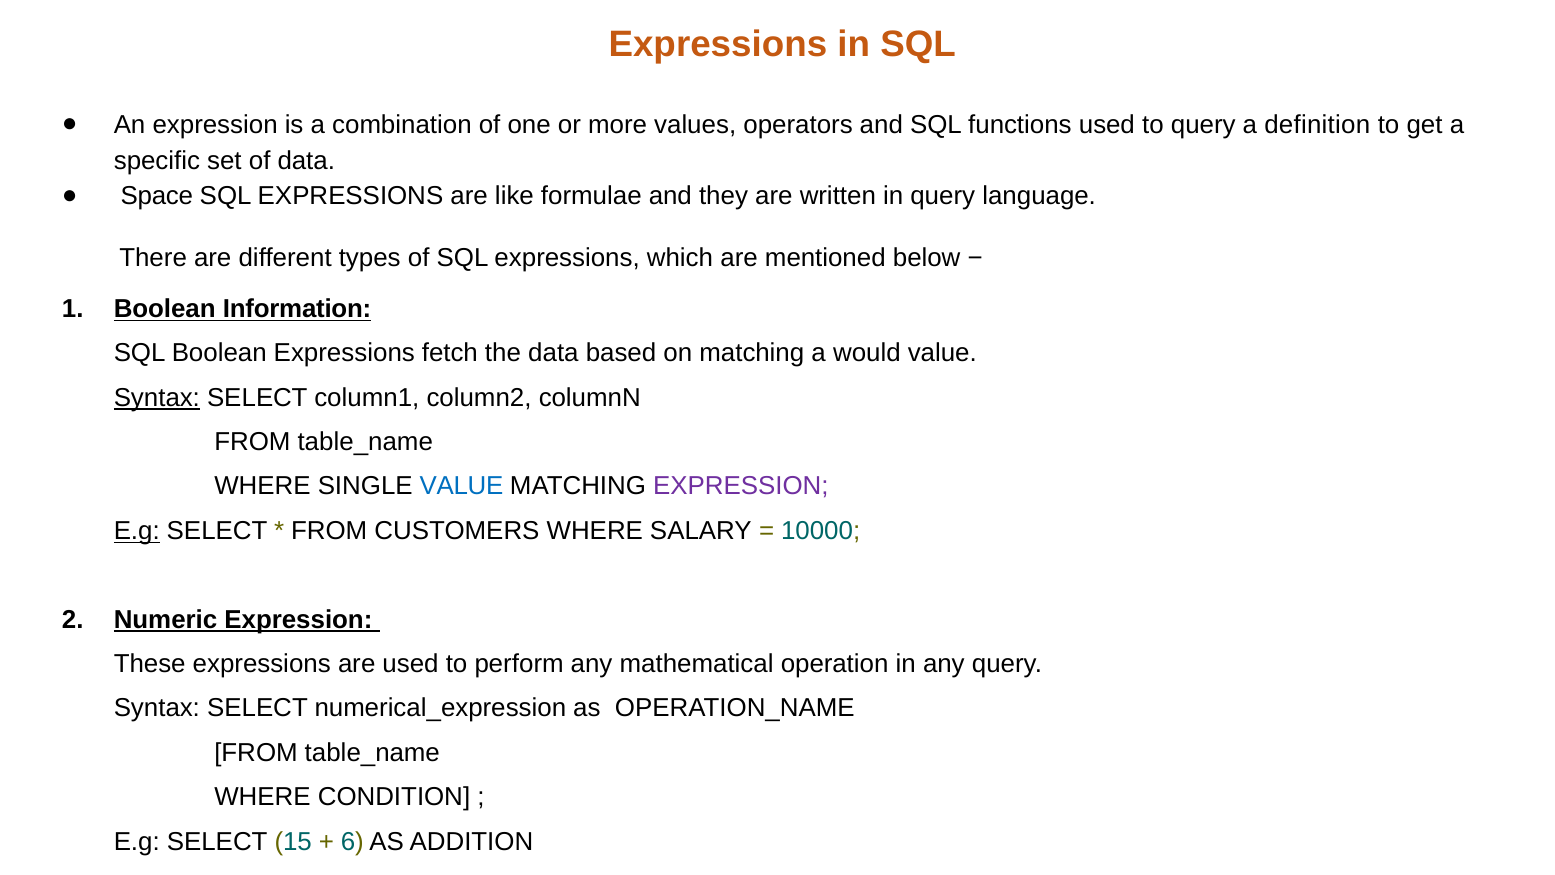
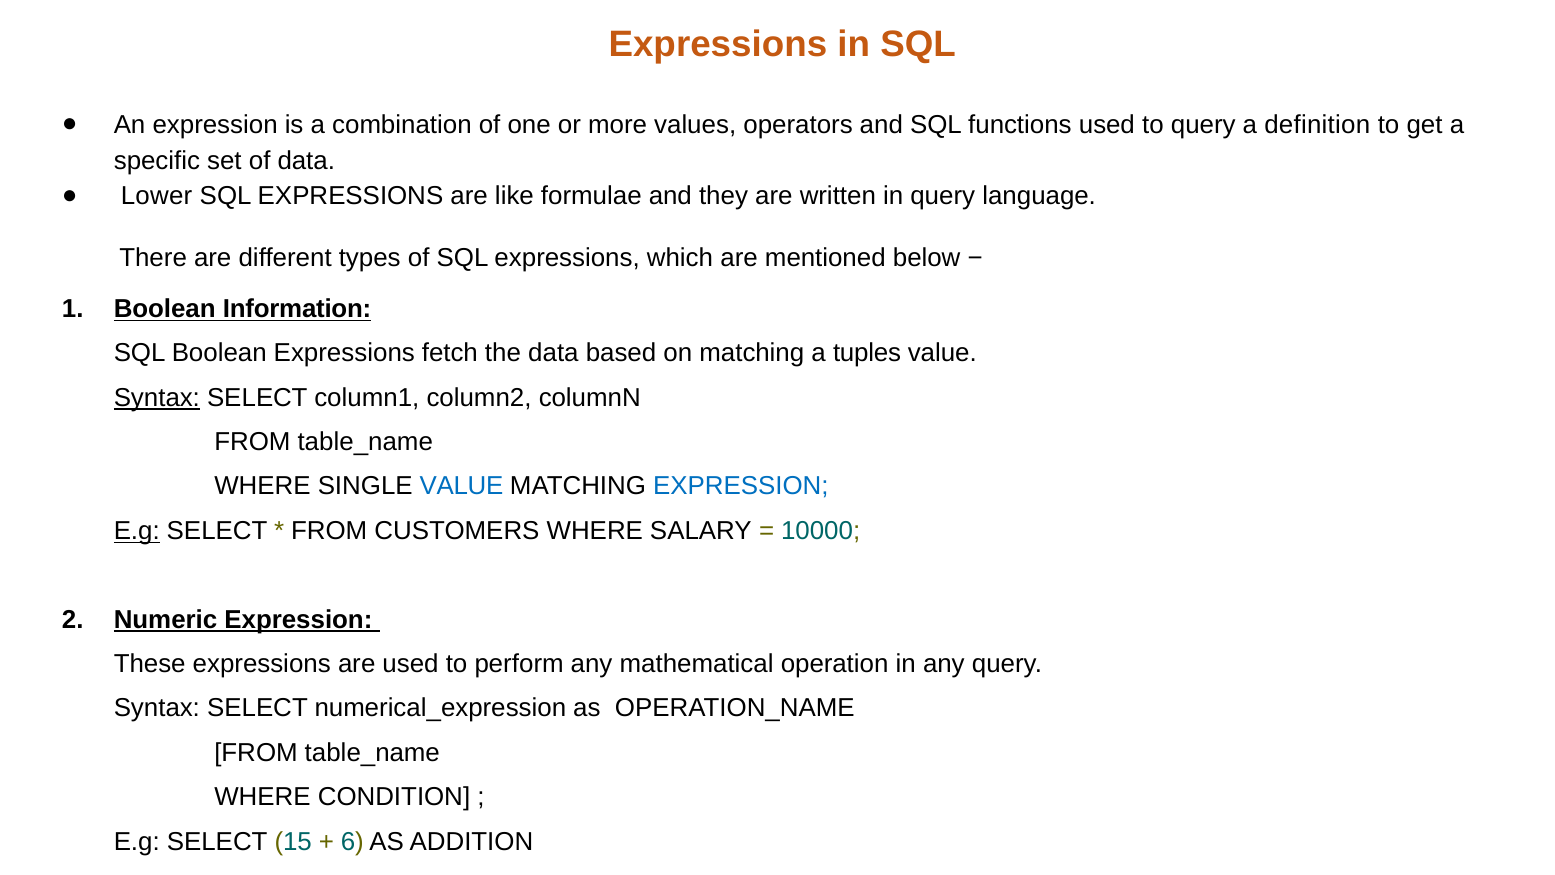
Space: Space -> Lower (157, 196)
would: would -> tuples (867, 353)
EXPRESSION colour: purple -> blue (741, 486)
